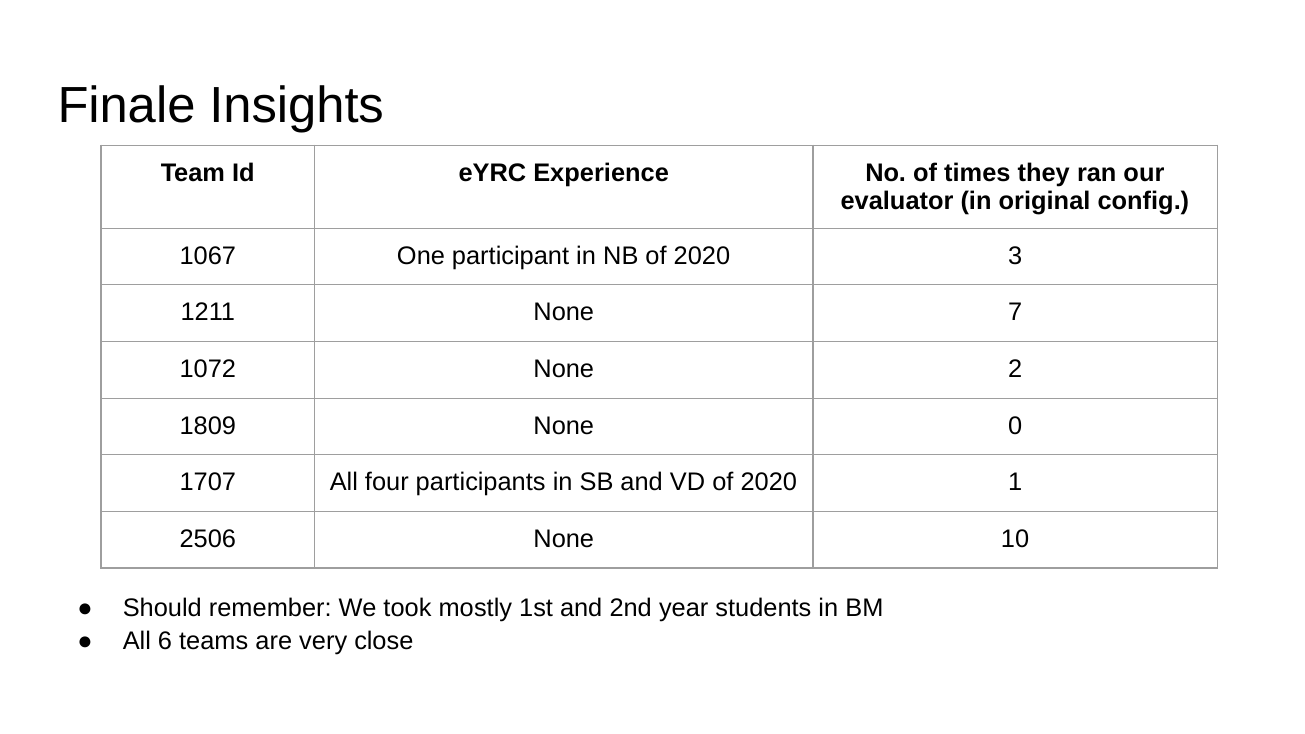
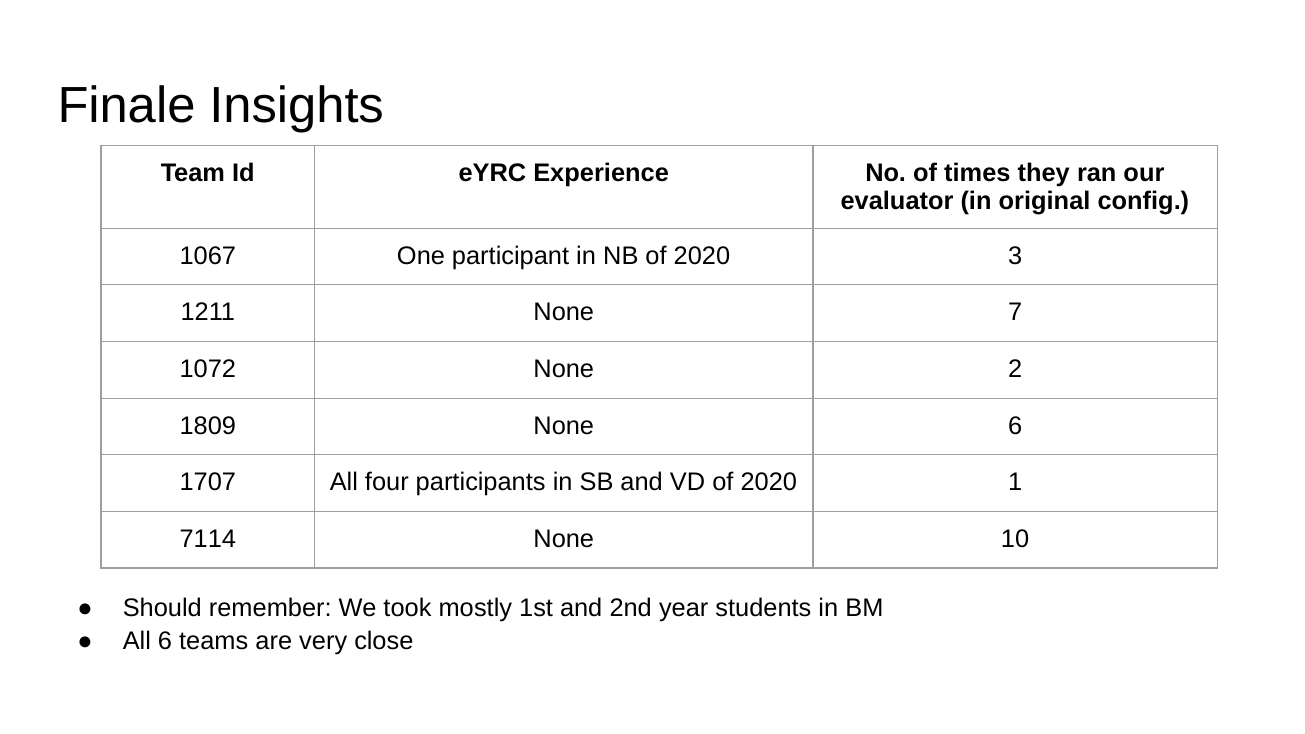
None 0: 0 -> 6 (1015, 426)
2506: 2506 -> 7114 (208, 539)
